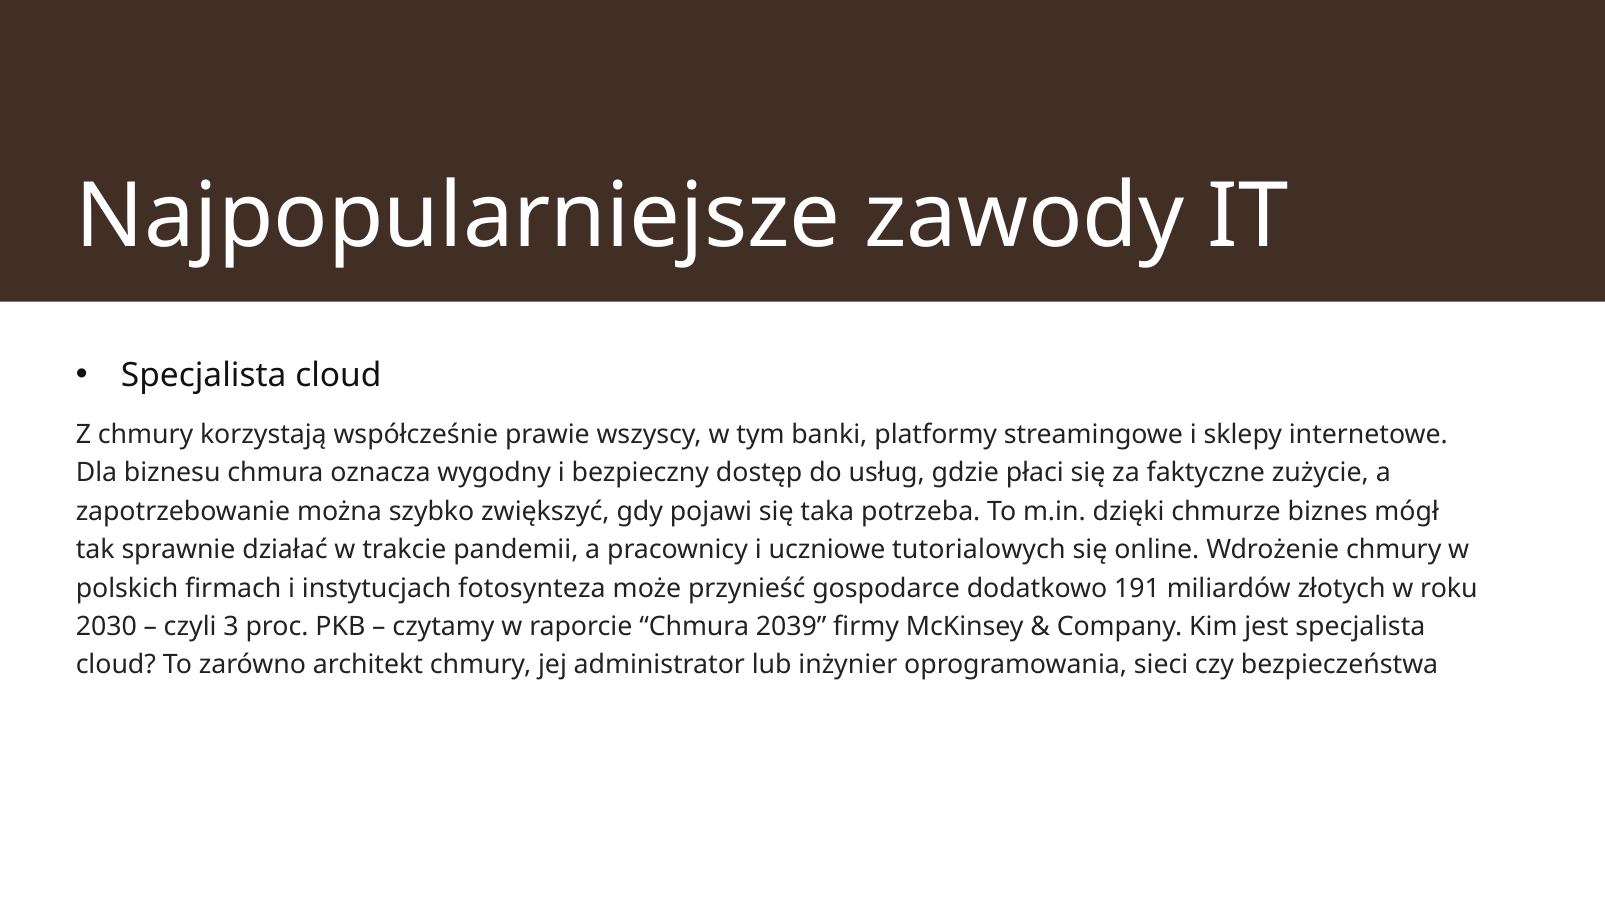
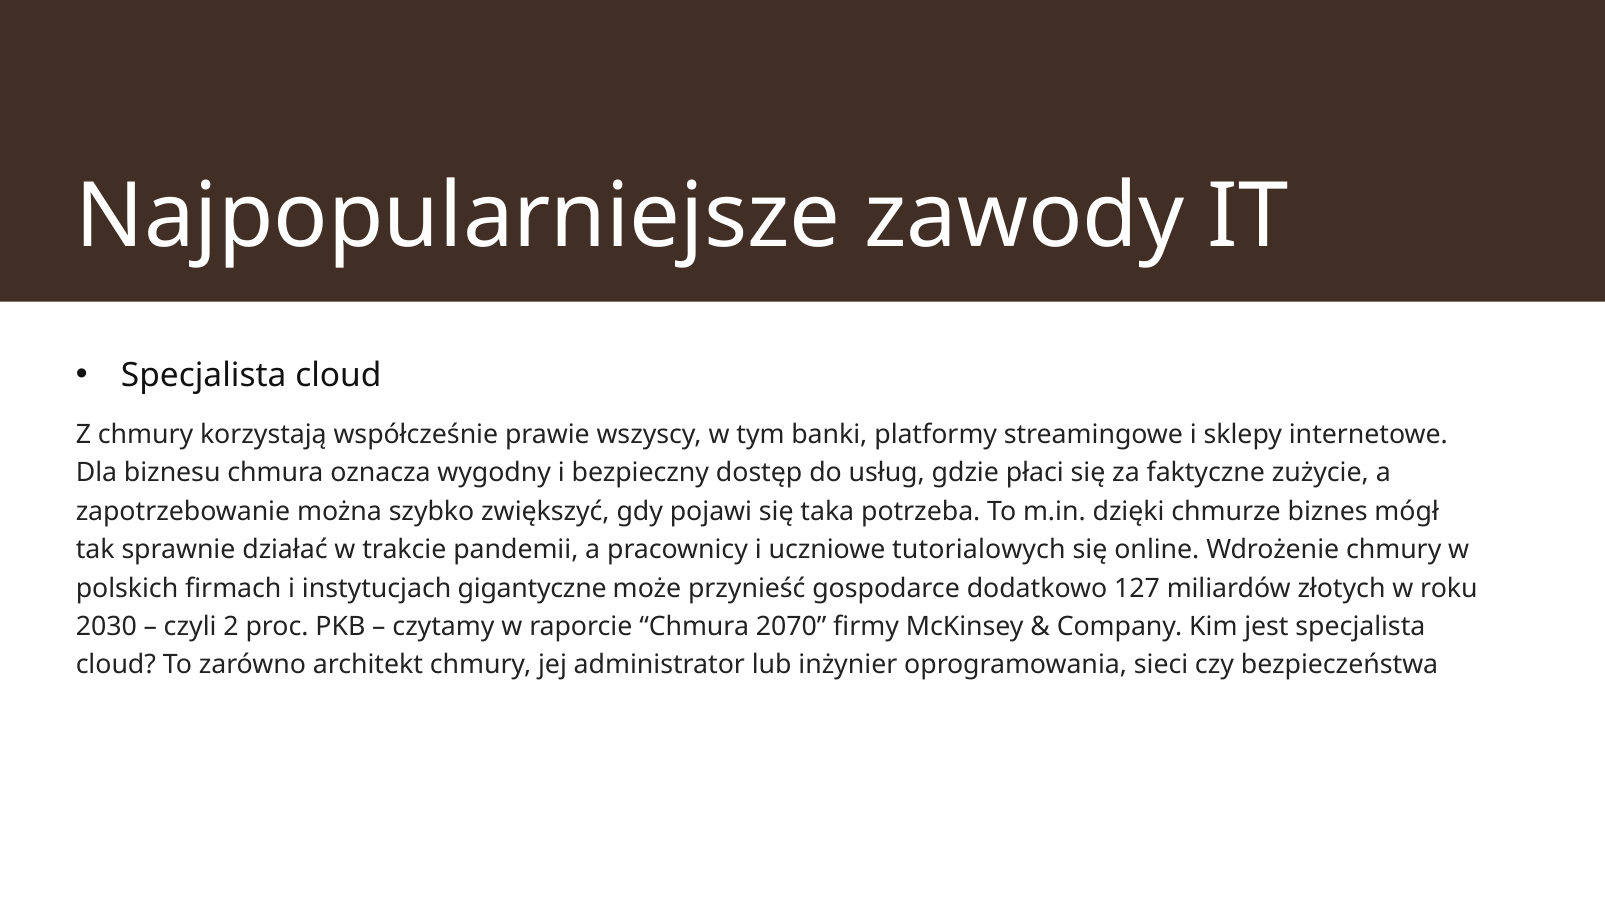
fotosynteza: fotosynteza -> gigantyczne (532, 588)
191: 191 -> 127 (1137, 588)
3: 3 -> 2 (231, 627)
2039: 2039 -> 2070 (791, 627)
